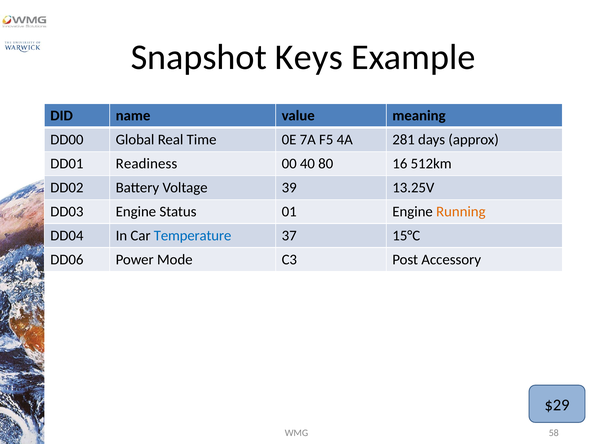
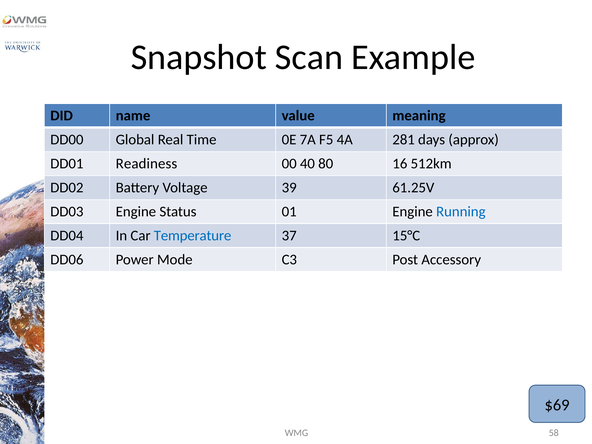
Keys: Keys -> Scan (309, 57)
13.25V: 13.25V -> 61.25V (413, 188)
Running colour: orange -> blue (461, 212)
$29: $29 -> $69 (557, 405)
